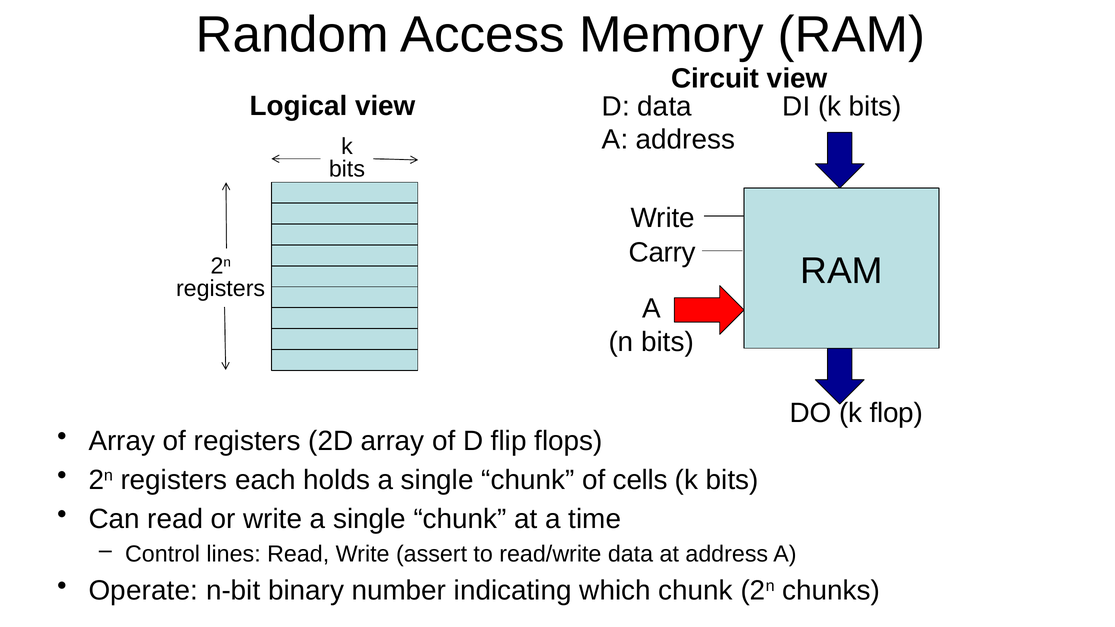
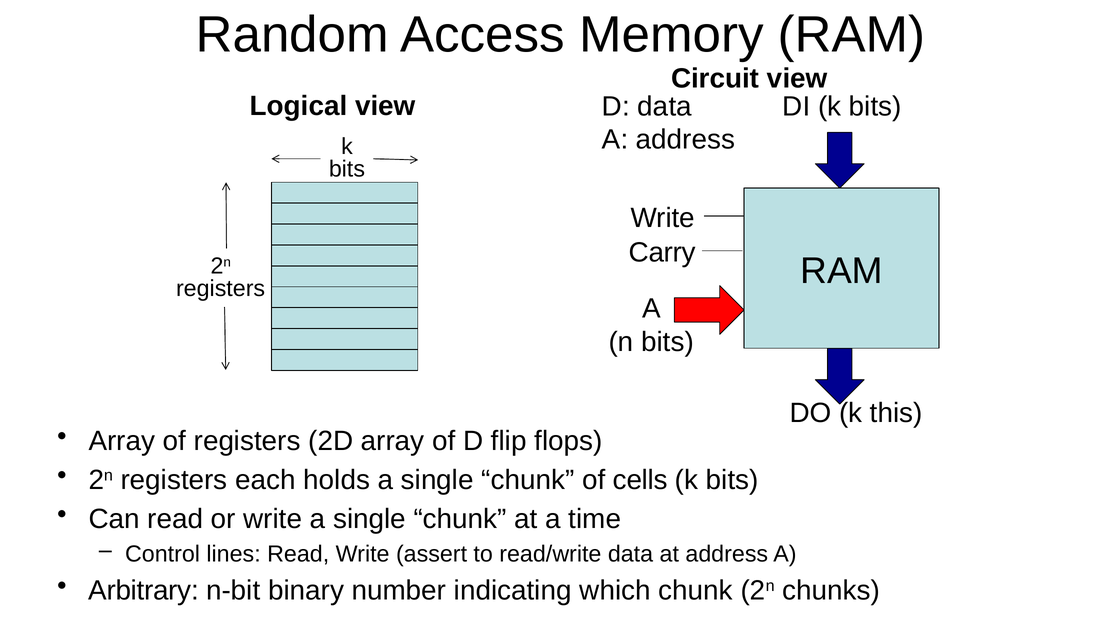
flop: flop -> this (896, 413)
Operate: Operate -> Arbitrary (144, 591)
